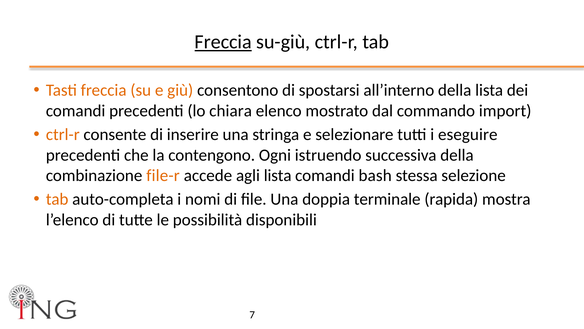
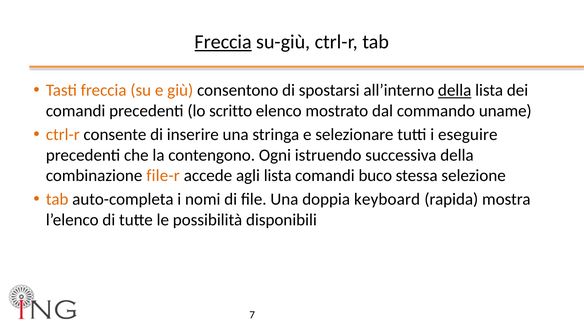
della underline: none -> present (455, 90)
chiara: chiara -> scritto (231, 111)
import: import -> uname (505, 111)
bash: bash -> buco (375, 175)
terminale: terminale -> keyboard (387, 199)
